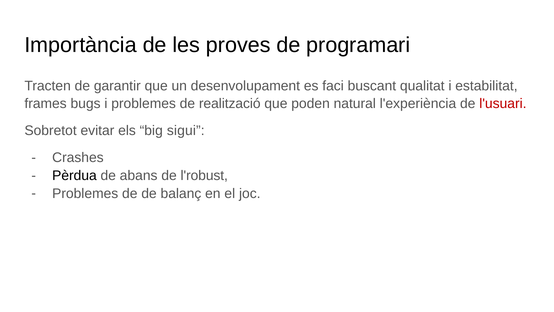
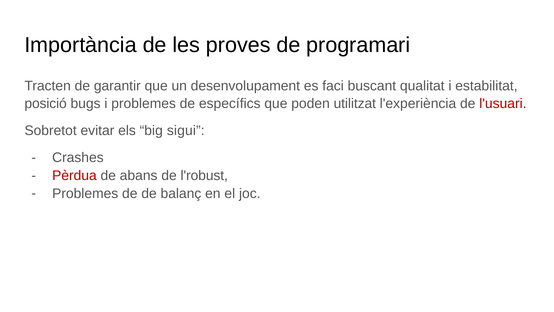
frames: frames -> posició (46, 103)
realització: realització -> específics (230, 103)
natural: natural -> utilitzat (355, 103)
Pèrdua colour: black -> red (74, 175)
